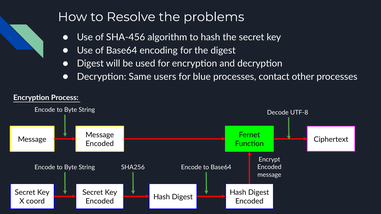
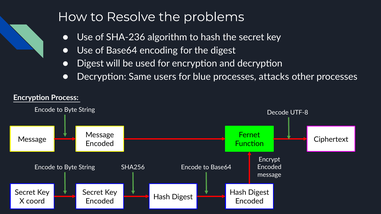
SHA-456: SHA-456 -> SHA-236 (126, 37)
contact: contact -> attacks (274, 77)
